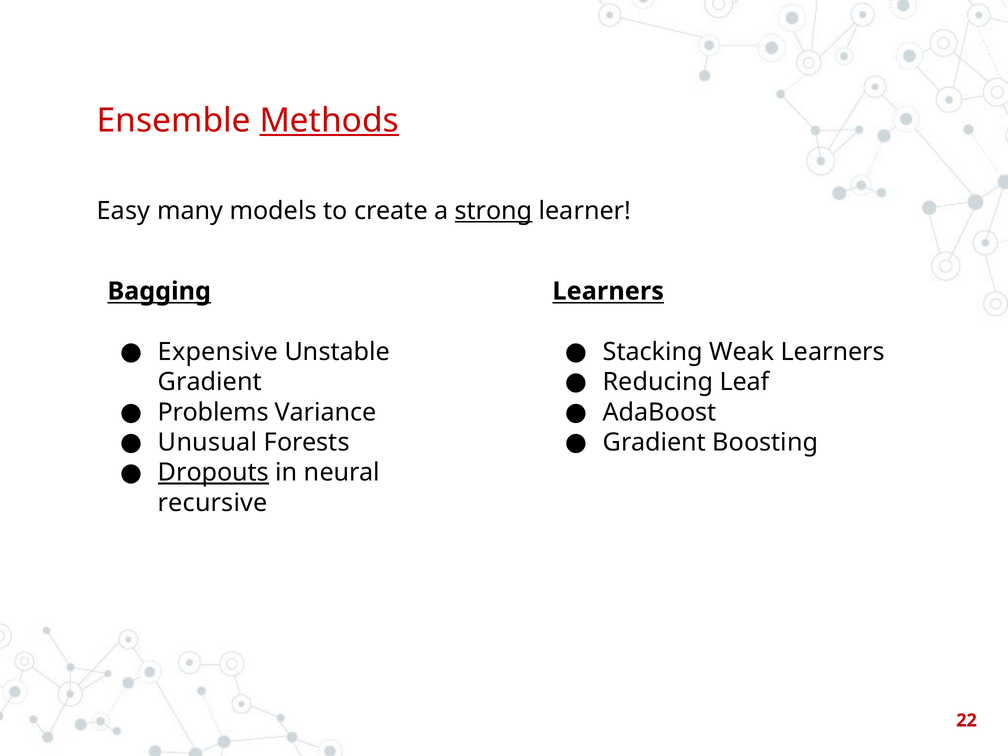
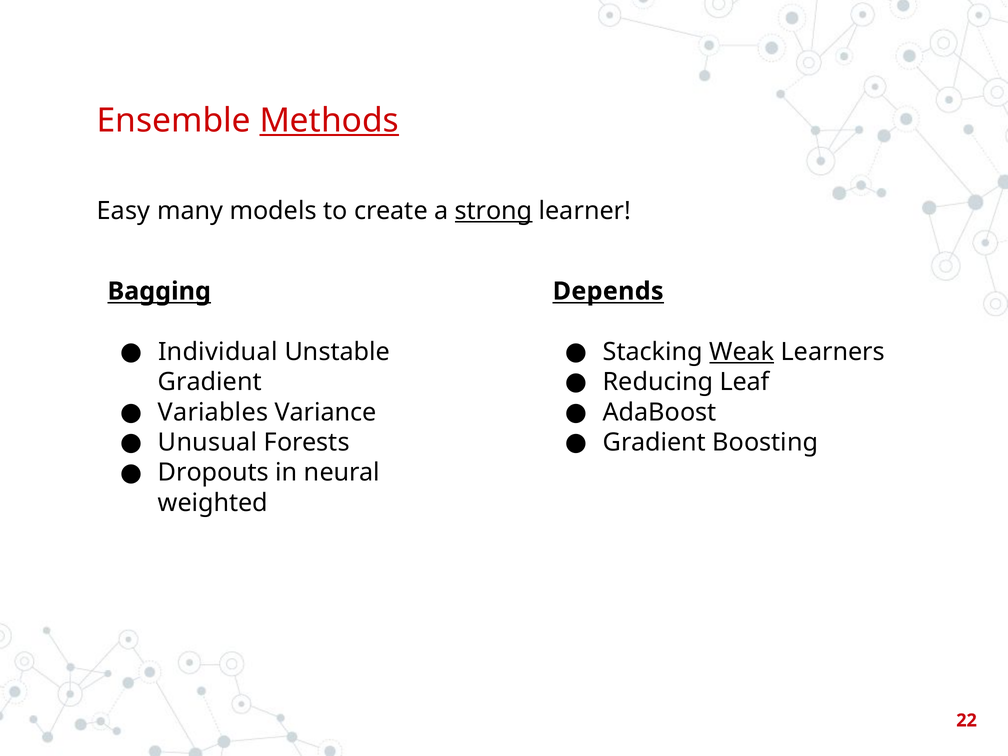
Learners: Learners -> Depends (608, 291)
Expensive: Expensive -> Individual (218, 352)
Weak underline: none -> present (742, 352)
Problems: Problems -> Variables (213, 412)
Dropouts underline: present -> none (213, 473)
recursive: recursive -> weighted (213, 503)
